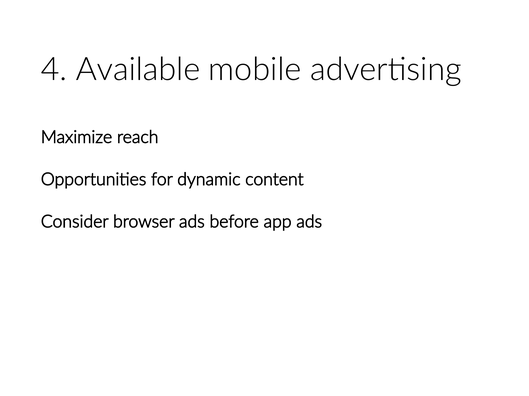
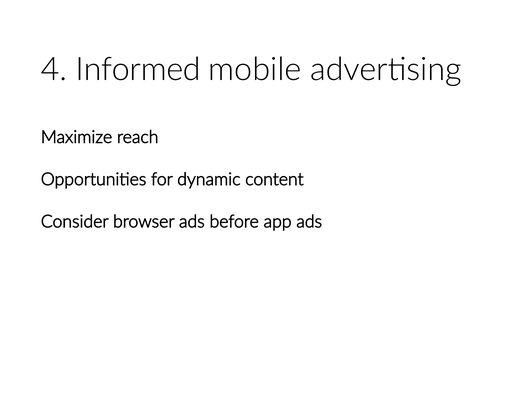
Available: Available -> Informed (138, 70)
